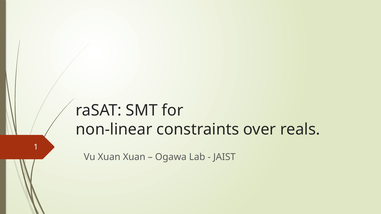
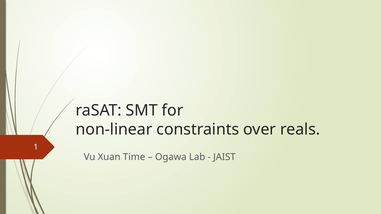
Xuan Xuan: Xuan -> Time (134, 157)
